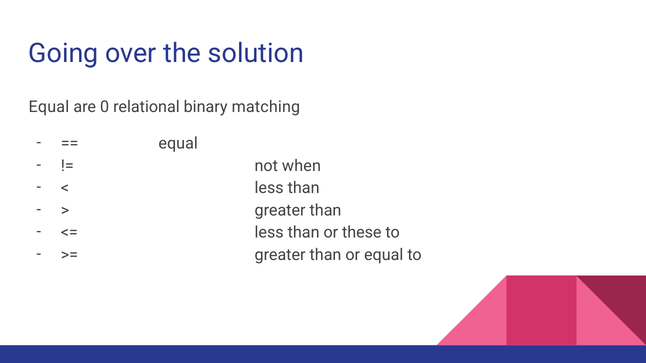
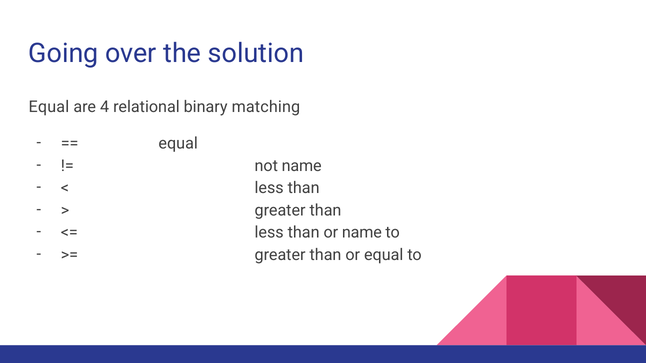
0: 0 -> 4 (105, 107)
not when: when -> name (302, 166)
or these: these -> name (362, 233)
